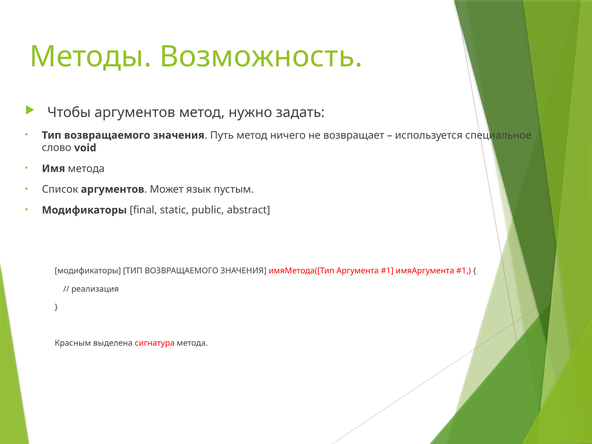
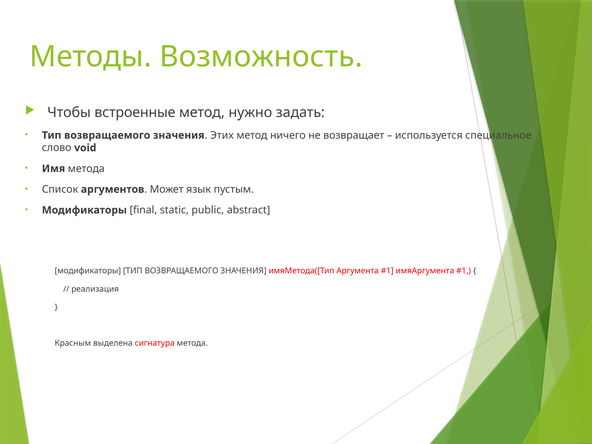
Чтобы аргументов: аргументов -> встроенные (135, 113)
Путь: Путь -> Этих (222, 135)
